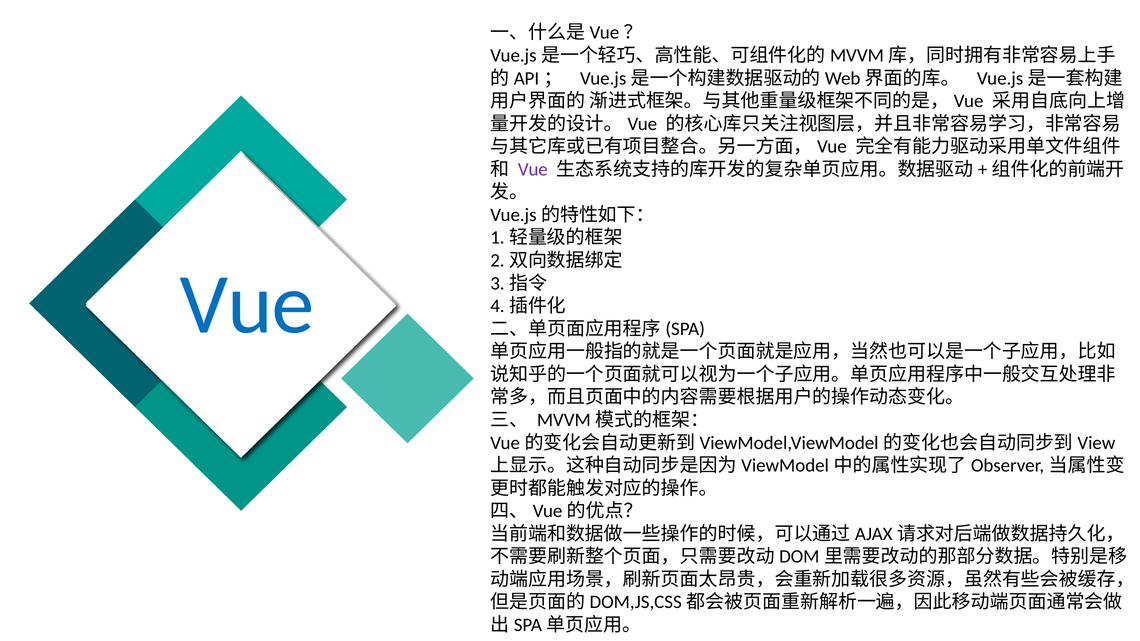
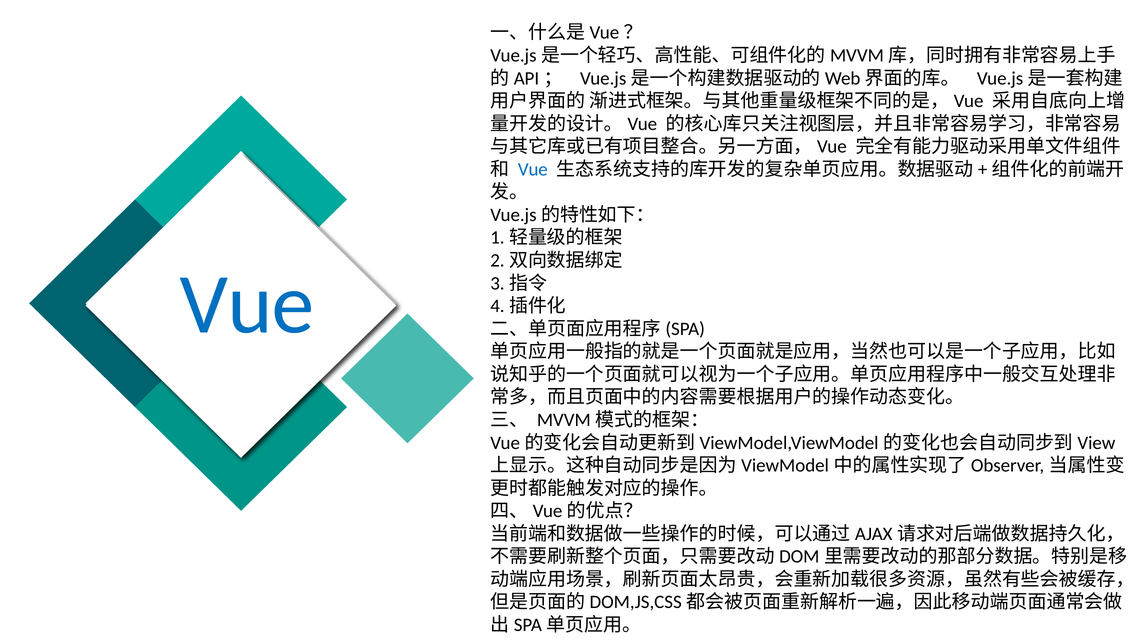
Vue colour: purple -> blue (533, 169)
